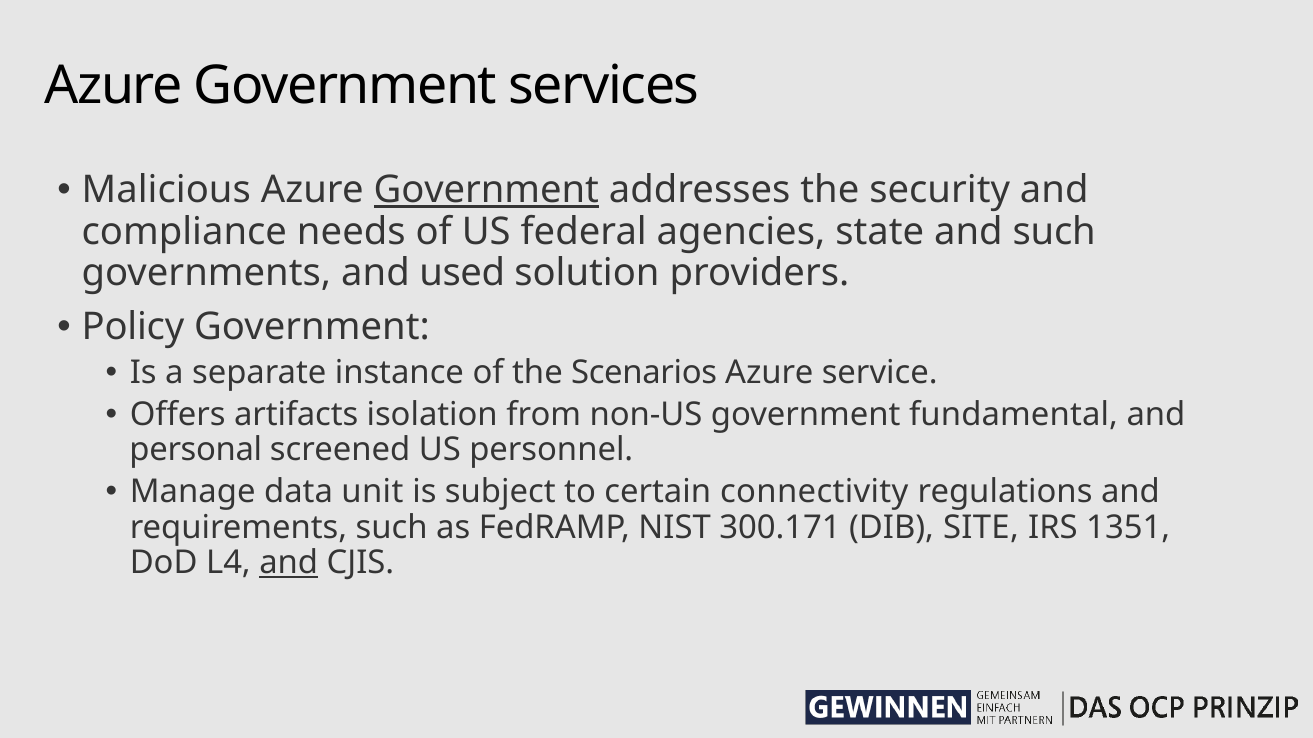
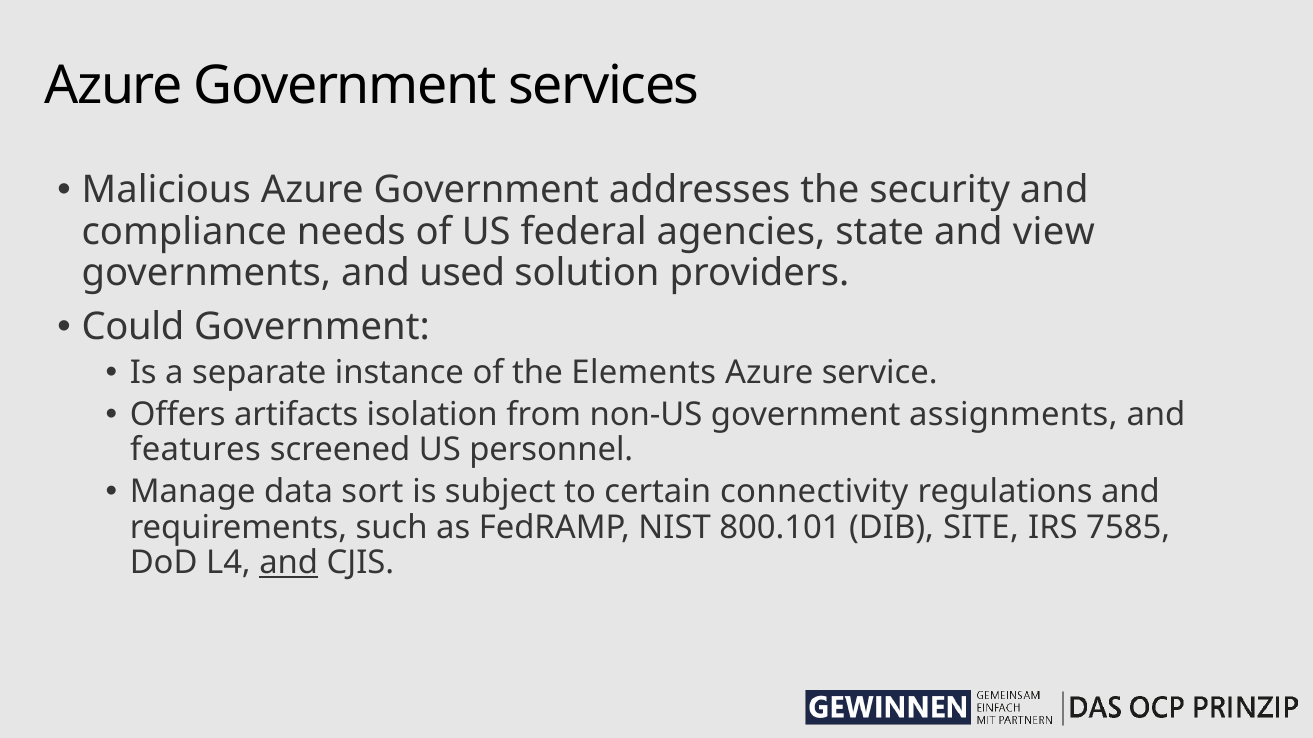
Government underline: present -> none (486, 190)
and such: such -> view (1054, 232)
Policy: Policy -> Could (133, 328)
Scenarios: Scenarios -> Elements (644, 373)
fundamental: fundamental -> assignments (1013, 415)
personal: personal -> features (195, 450)
unit: unit -> sort (372, 492)
300.171: 300.171 -> 800.101 (780, 528)
1351: 1351 -> 7585 (1128, 528)
